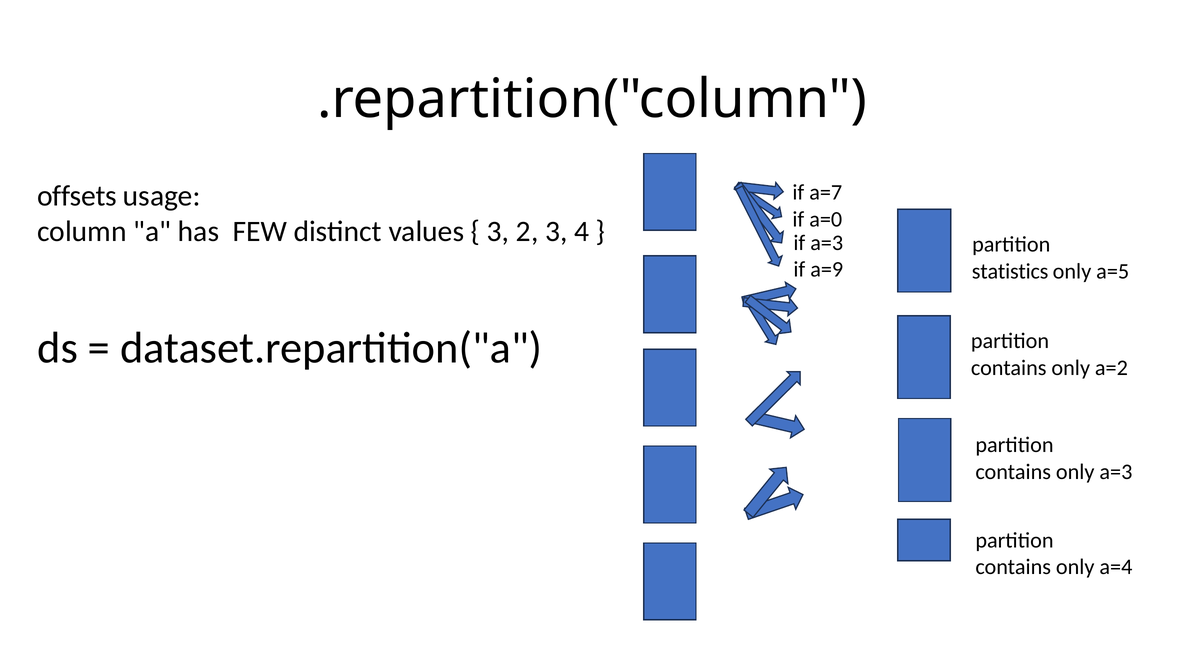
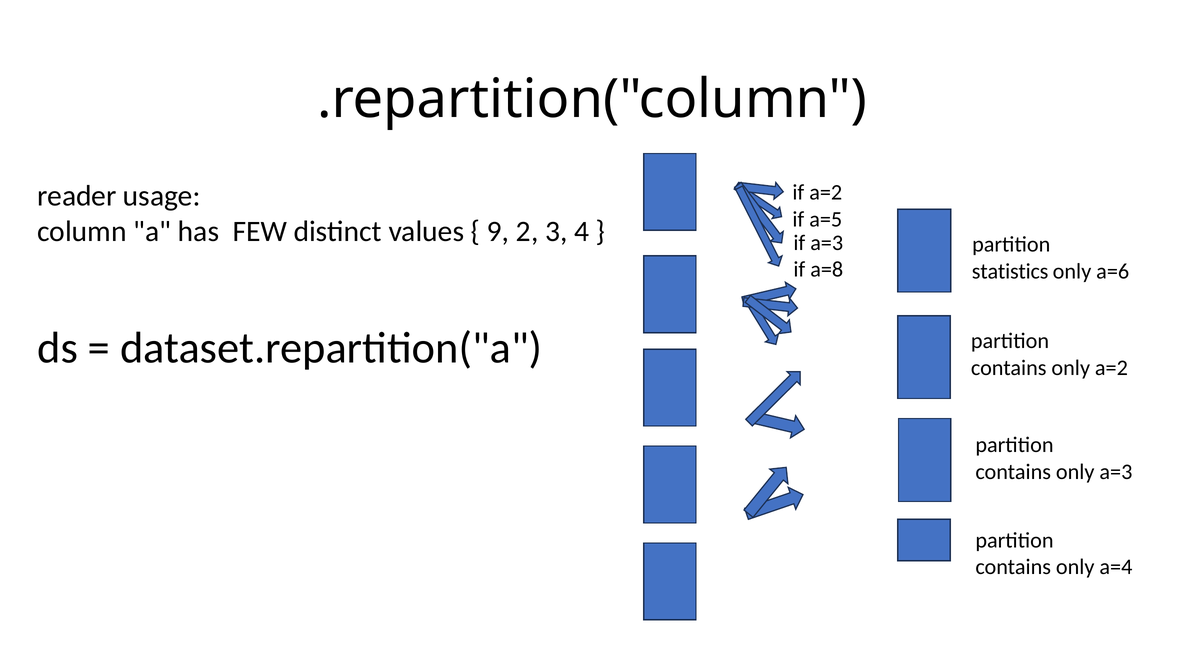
if a=7: a=7 -> a=2 (826, 192)
offsets: offsets -> reader (77, 196)
a=0: a=0 -> a=5 (826, 220)
3: 3 -> 9 (498, 232)
a=9: a=9 -> a=8 (827, 269)
a=5: a=5 -> a=6 (1113, 271)
